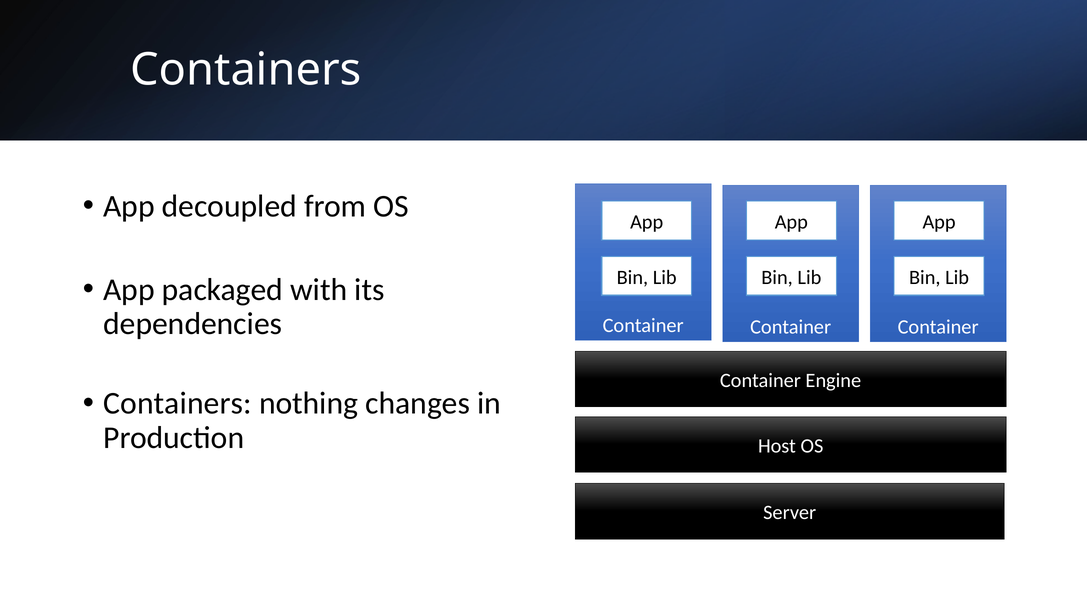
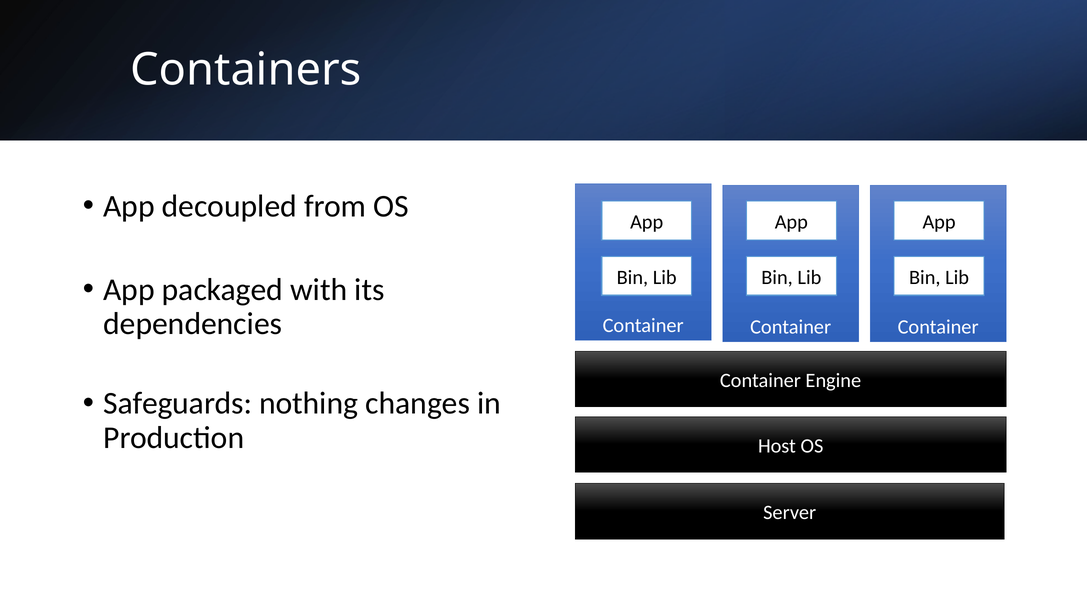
Containers: Containers -> Safeguards (178, 404)
